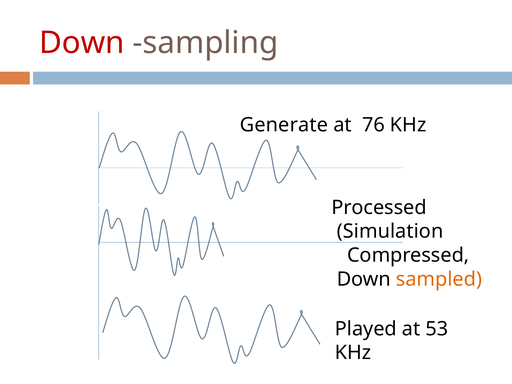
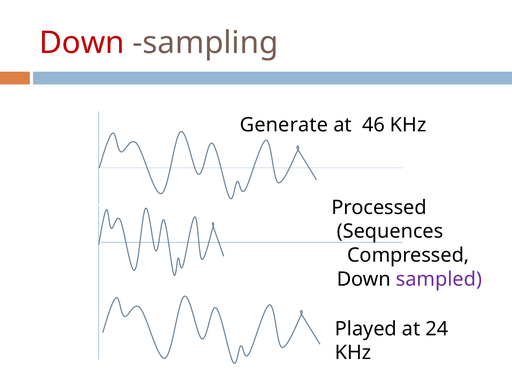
76: 76 -> 46 (373, 125)
Simulation: Simulation -> Sequences (390, 231)
sampled colour: orange -> purple (439, 279)
53: 53 -> 24 (437, 329)
